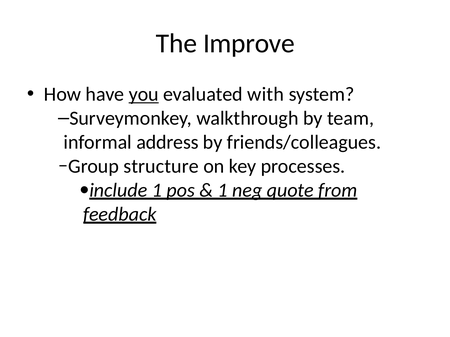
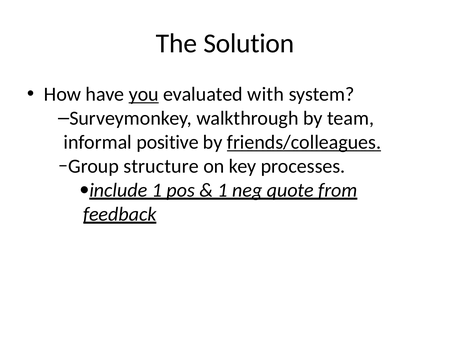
Improve: Improve -> Solution (249, 44)
address: address -> positive (168, 142)
friends/colleagues underline: none -> present (304, 142)
